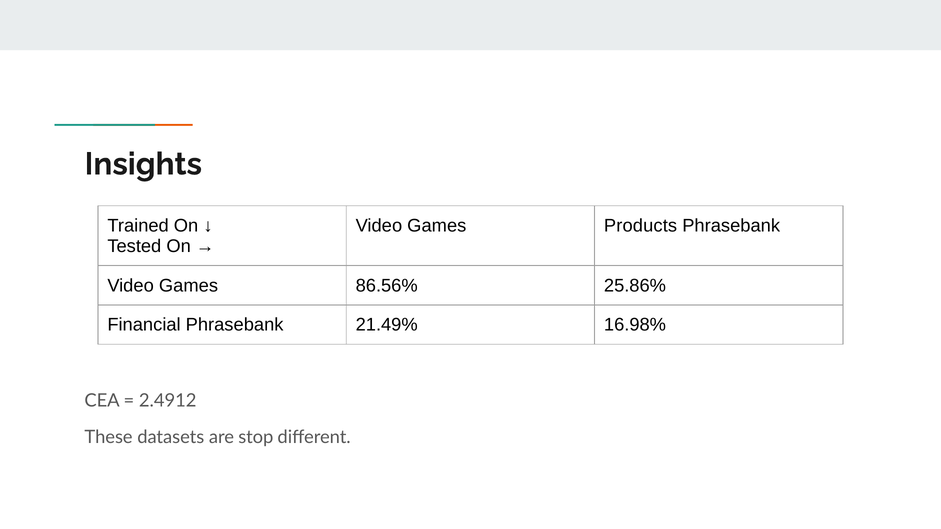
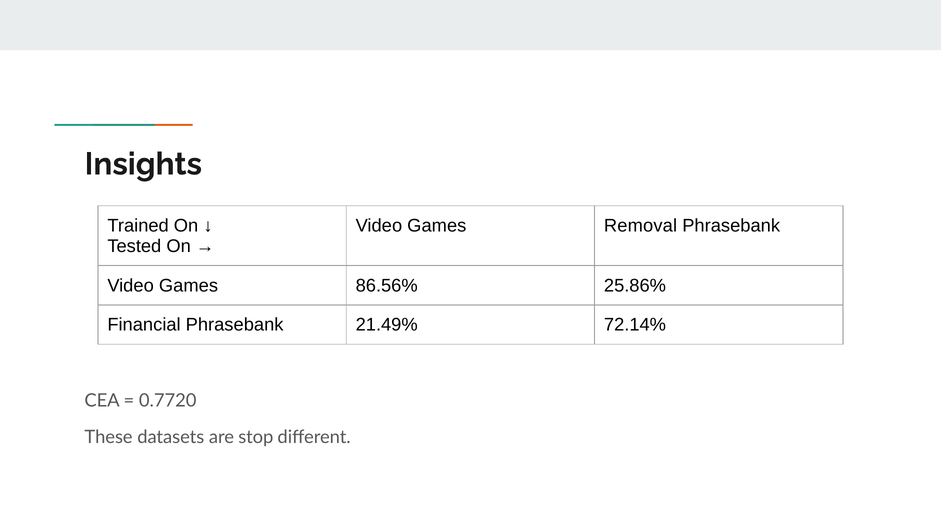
Products: Products -> Removal (641, 226)
16.98%: 16.98% -> 72.14% (635, 325)
2.4912: 2.4912 -> 0.7720 (168, 401)
